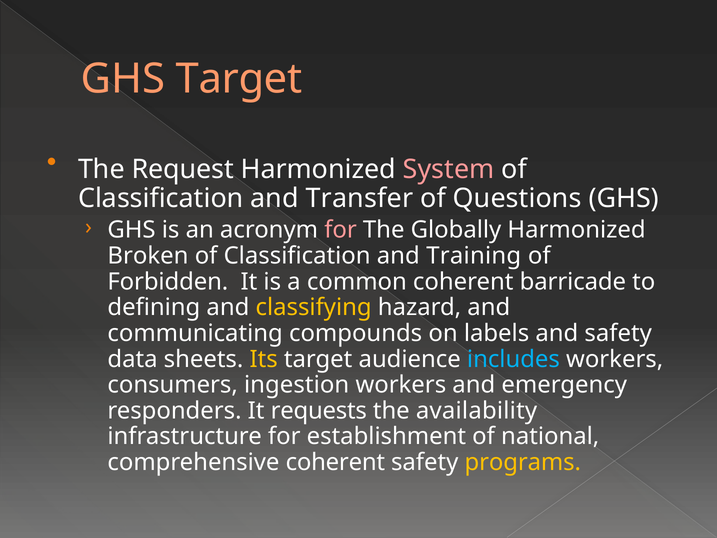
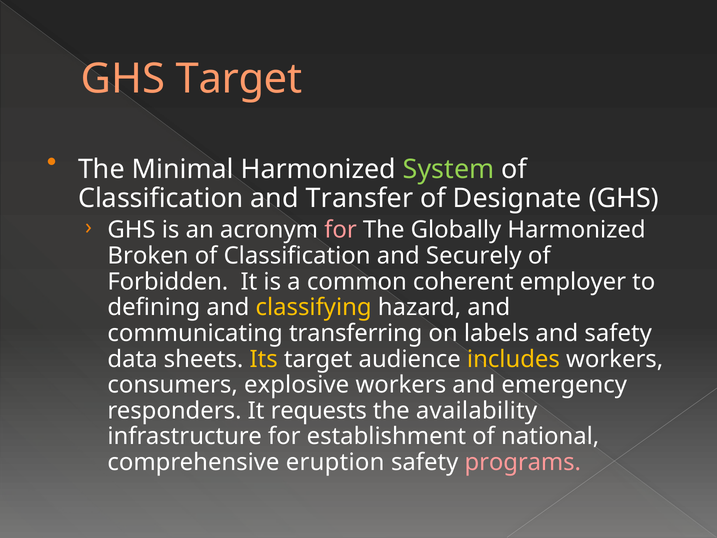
Request: Request -> Minimal (183, 169)
System colour: pink -> light green (449, 169)
Questions: Questions -> Designate (517, 198)
Training: Training -> Securely (474, 256)
barricade: barricade -> employer (573, 282)
compounds: compounds -> transferring (356, 333)
includes colour: light blue -> yellow (513, 359)
ingestion: ingestion -> explosive (297, 385)
comprehensive coherent: coherent -> eruption (335, 462)
programs colour: yellow -> pink (523, 462)
